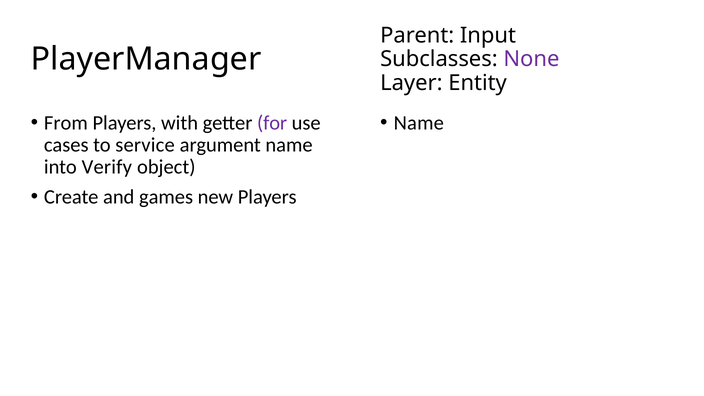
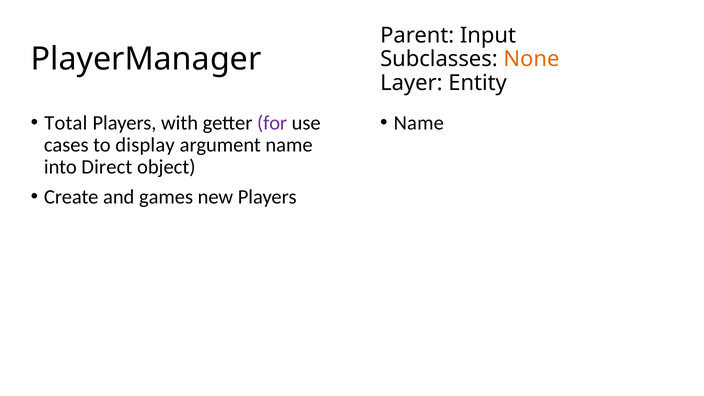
None colour: purple -> orange (531, 59)
From: From -> Total (66, 123)
service: service -> display (145, 145)
Verify: Verify -> Direct (107, 167)
